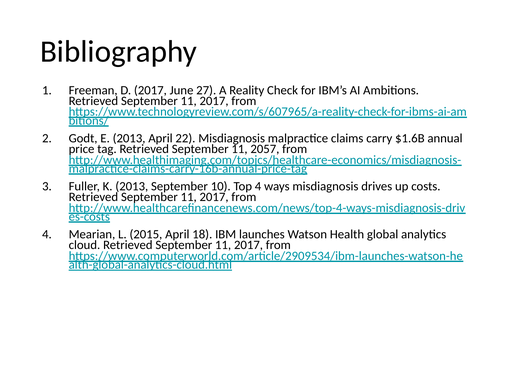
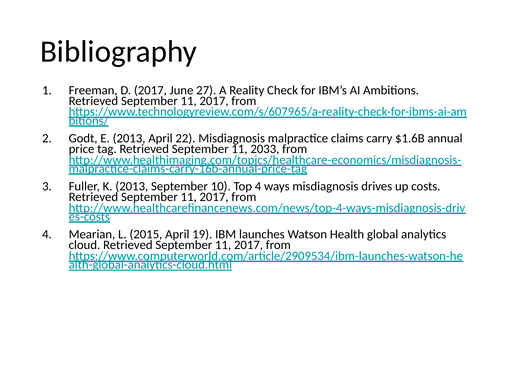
2057: 2057 -> 2033 (265, 149)
18: 18 -> 19 (202, 234)
